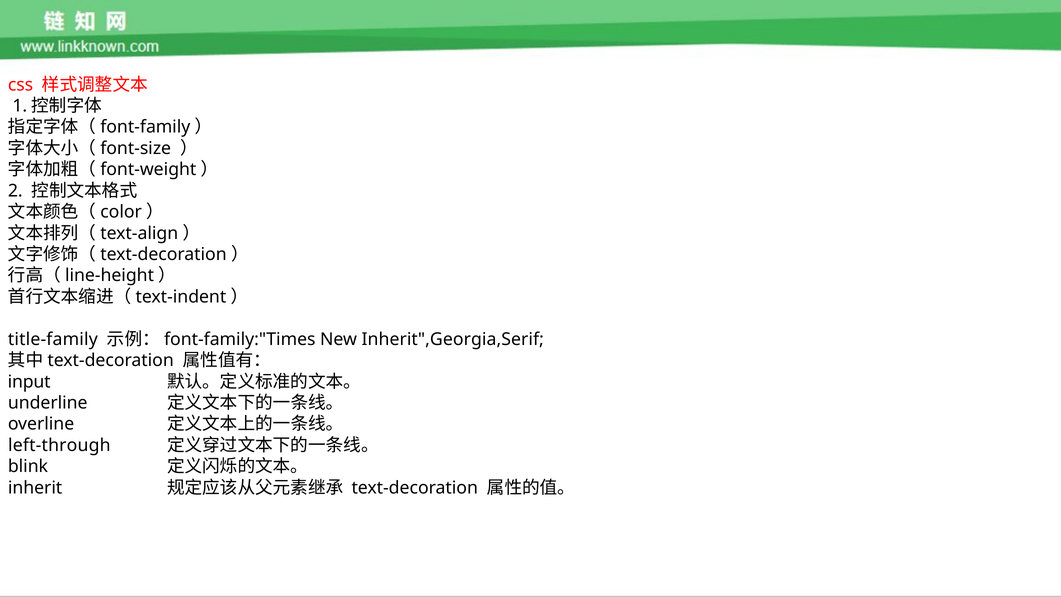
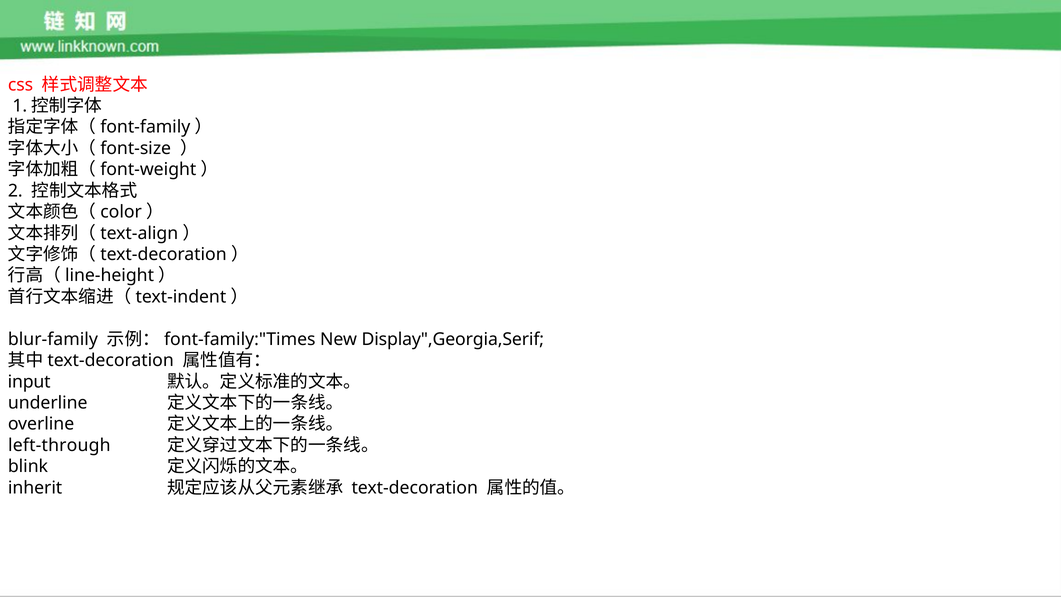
title-family: title-family -> blur-family (53, 339)
Inherit",Georgia,Serif: Inherit",Georgia,Serif -> Display",Georgia,Serif (453, 339)
